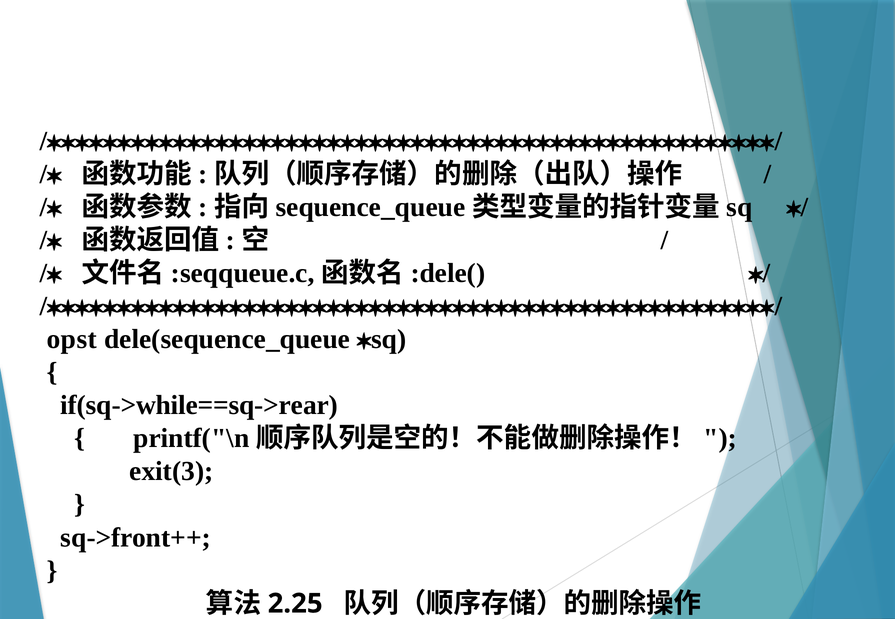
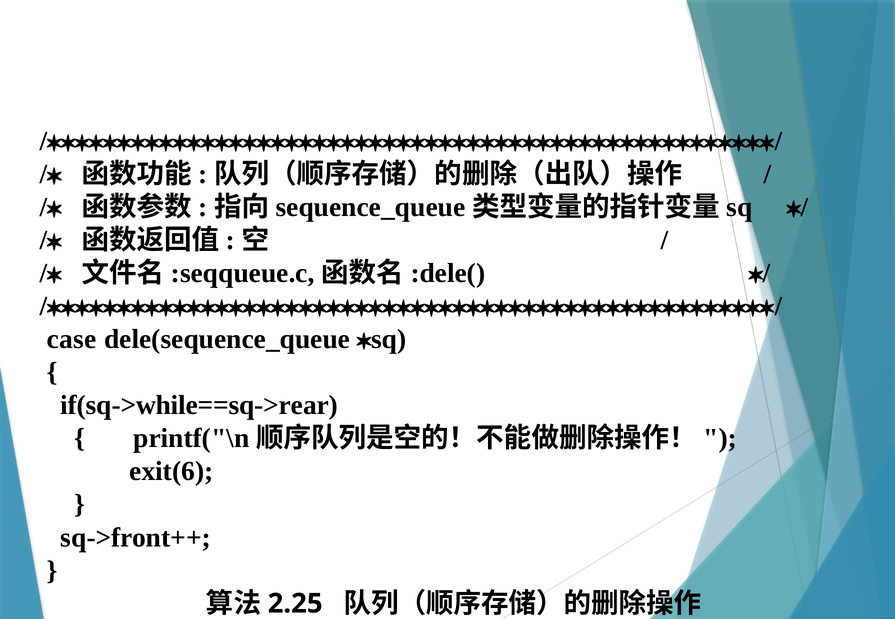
opst: opst -> case (72, 340)
exit(3: exit(3 -> exit(6 (171, 472)
